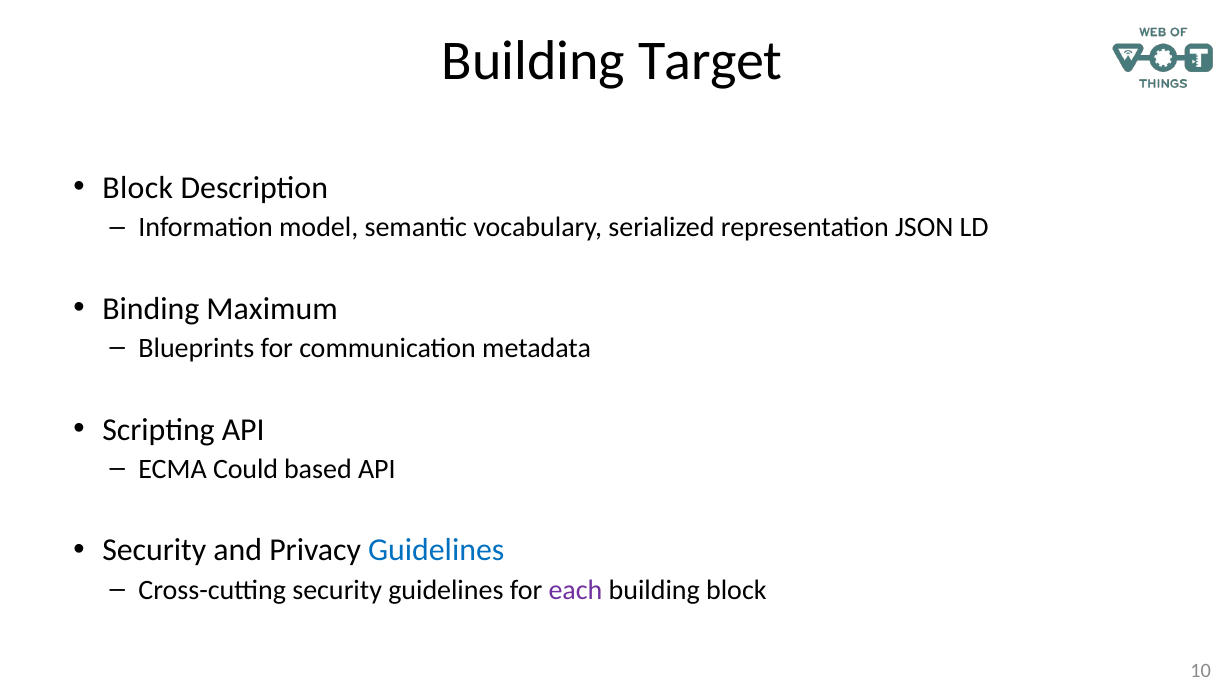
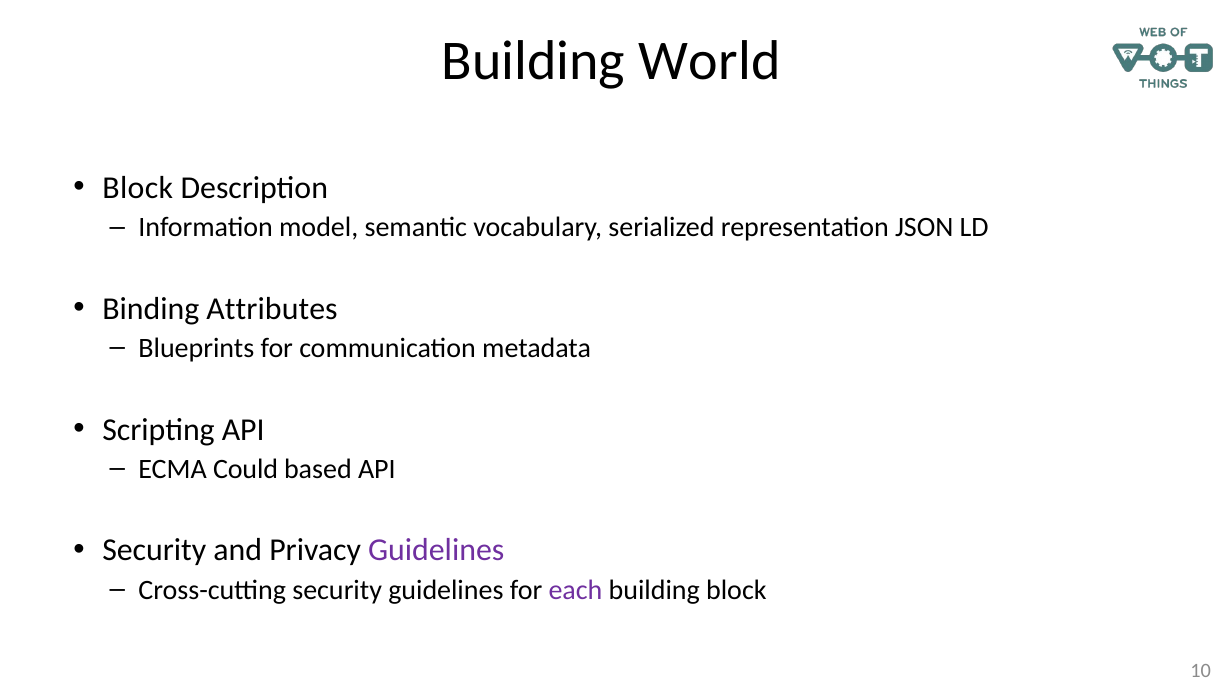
Target: Target -> World (710, 61)
Maximum: Maximum -> Attributes (272, 309)
Guidelines colour: blue -> purple (436, 550)
